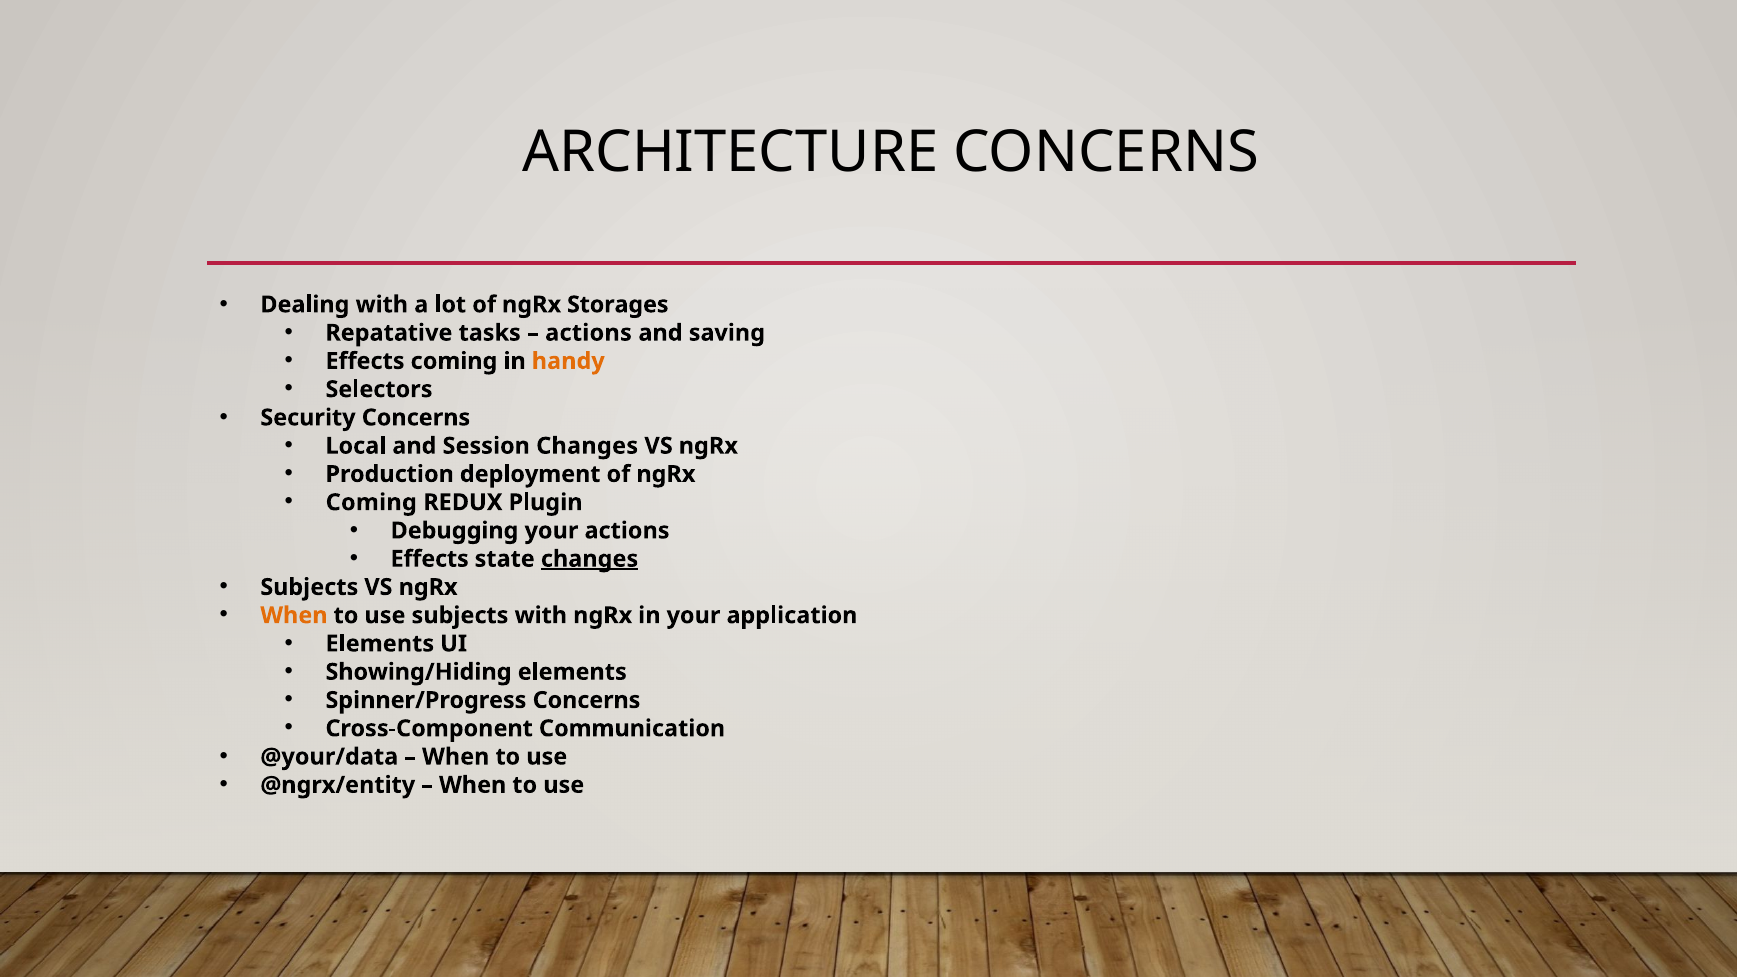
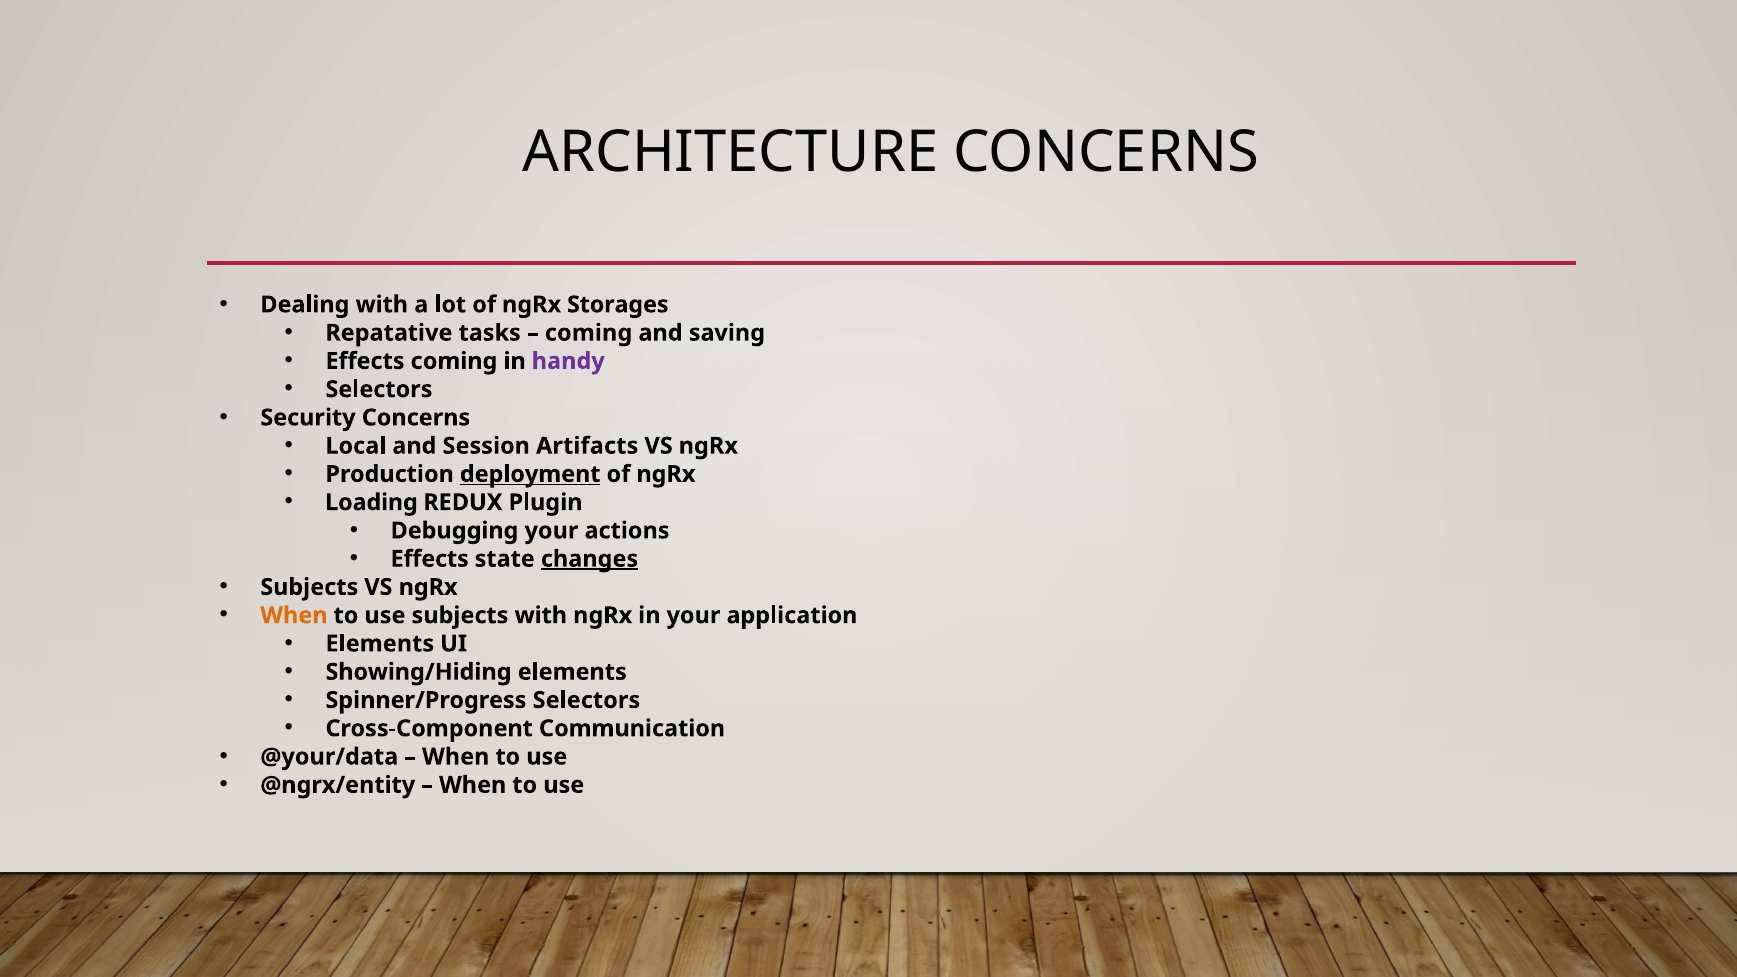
actions: actions -> coming (589, 333)
handy colour: orange -> purple (568, 361)
Session Changes: Changes -> Artifacts (587, 446)
deployment underline: none -> present (530, 474)
Coming: Coming -> Loading (371, 502)
Spinner/Progress Concerns: Concerns -> Selectors (586, 700)
